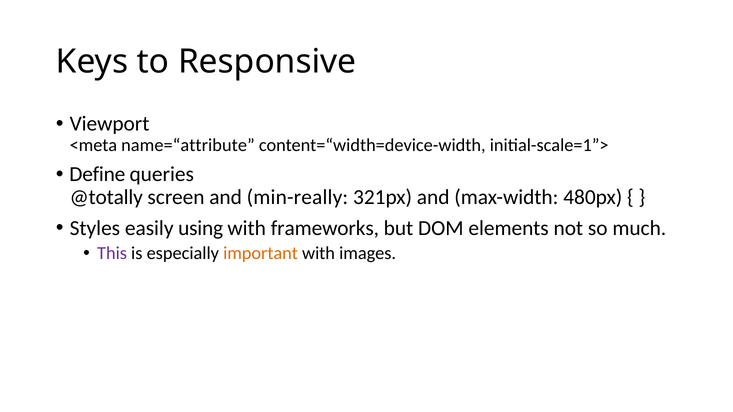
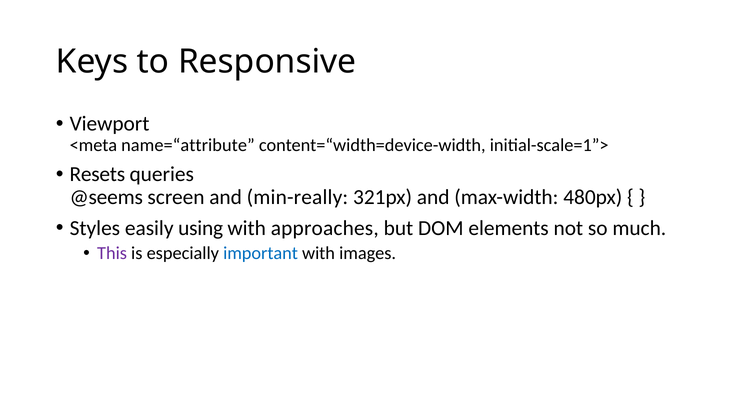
Define: Define -> Resets (97, 174)
@totally: @totally -> @seems (106, 198)
frameworks: frameworks -> approaches (325, 228)
important colour: orange -> blue (261, 254)
